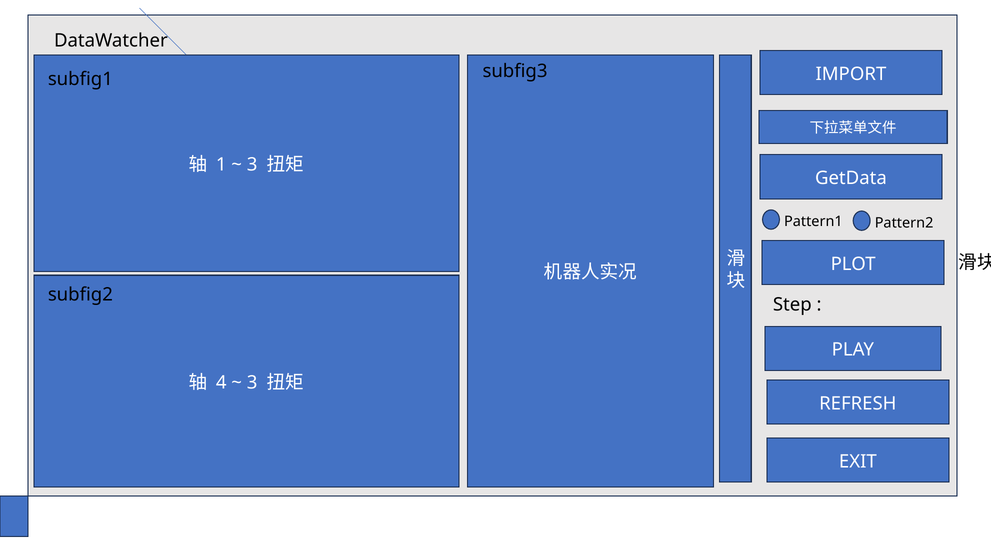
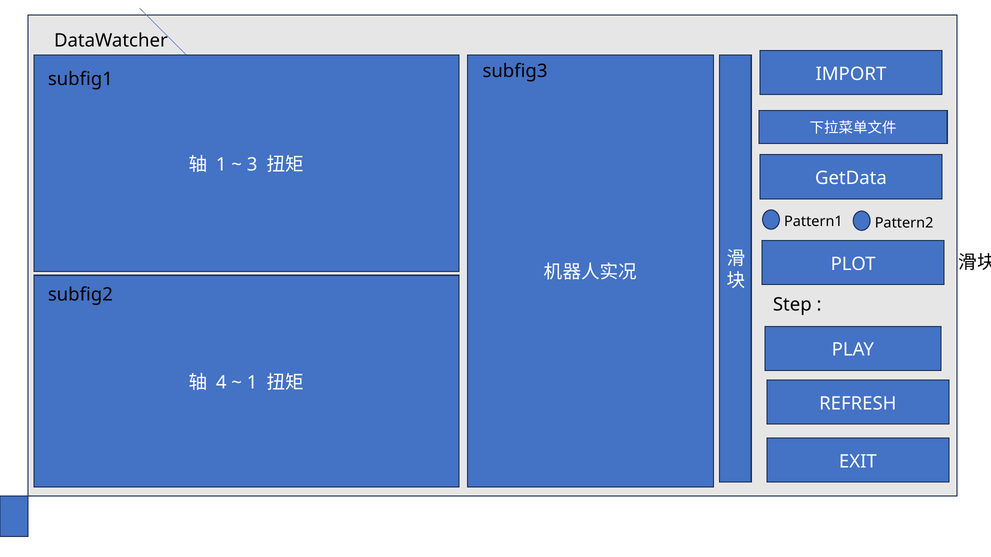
3: 3 -> 1 (252, 383)
